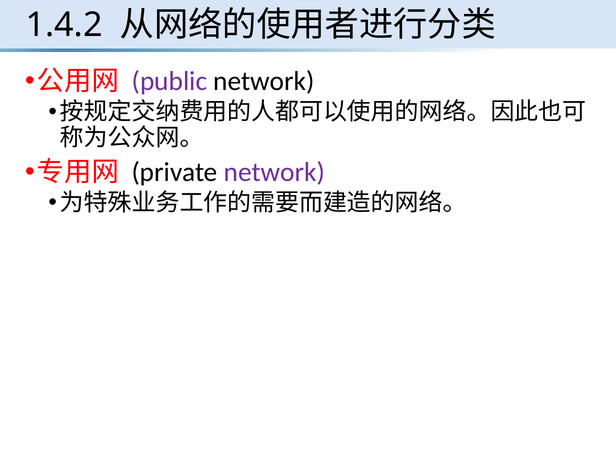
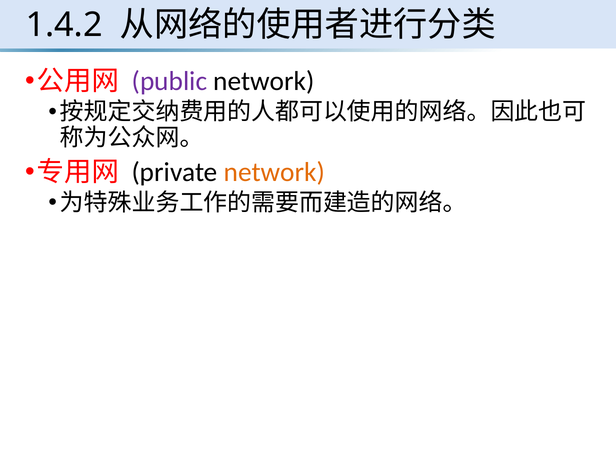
network colour: purple -> orange (274, 172)
